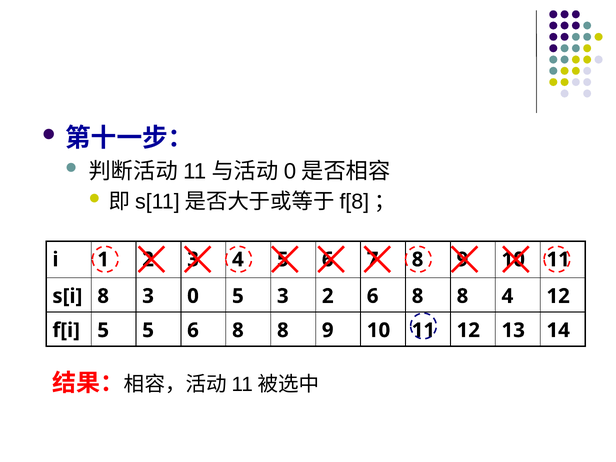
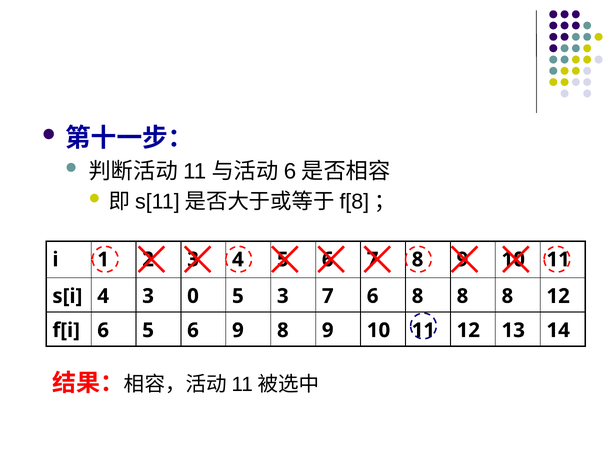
0: 0 -> 6 (290, 171)
s[i 8: 8 -> 4 (103, 296)
3 2: 2 -> 7 (328, 296)
8 8 4: 4 -> 8 (507, 296)
f[i 5: 5 -> 6 (103, 330)
5 6 8: 8 -> 9 (238, 330)
